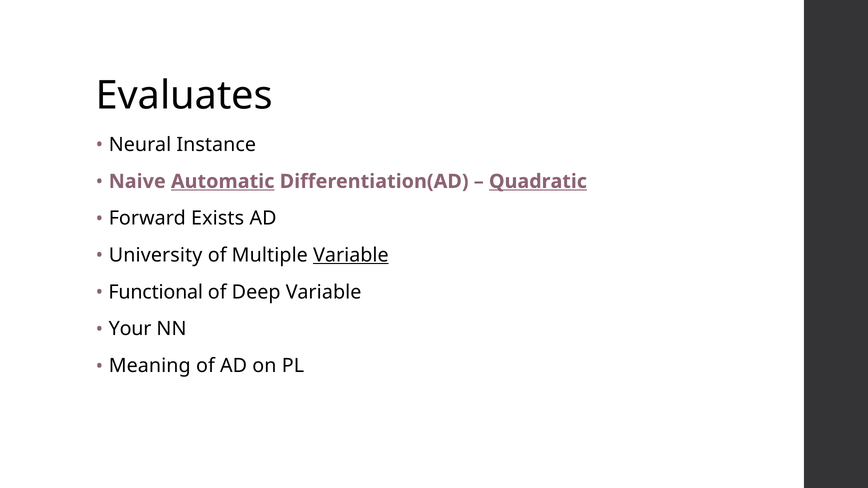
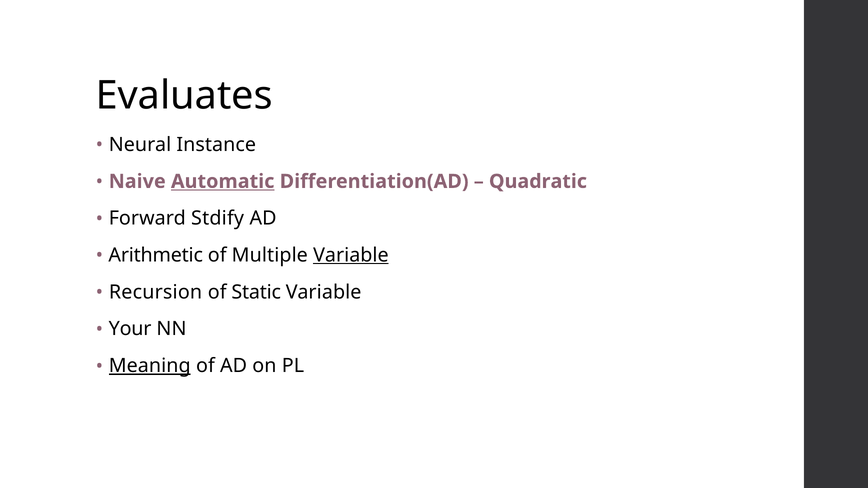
Quadratic underline: present -> none (538, 182)
Exists: Exists -> Stdify (218, 218)
University: University -> Arithmetic (156, 255)
Functional: Functional -> Recursion (156, 292)
Deep: Deep -> Static (256, 292)
Meaning underline: none -> present (150, 366)
